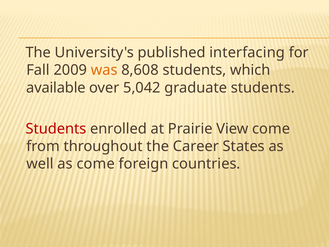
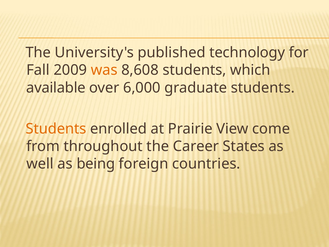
interfacing: interfacing -> technology (247, 53)
5,042: 5,042 -> 6,000 (142, 88)
Students colour: red -> orange (56, 129)
as come: come -> being (96, 164)
